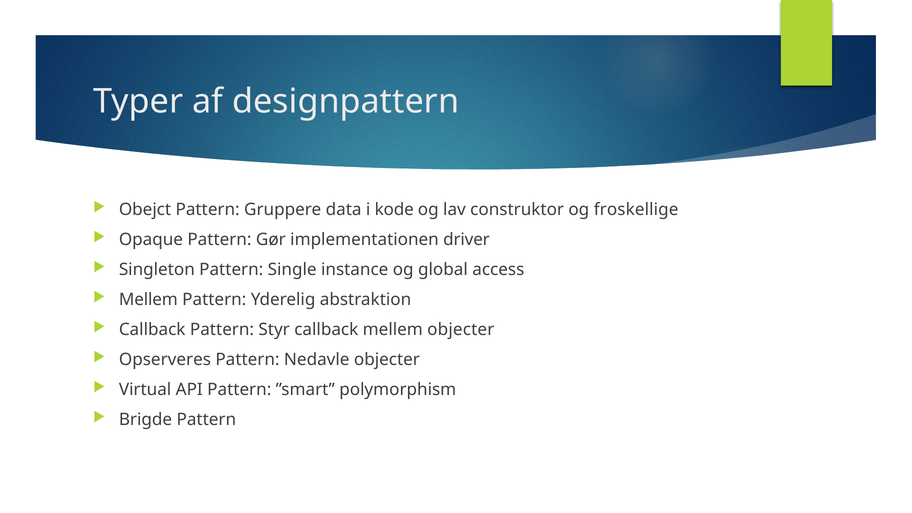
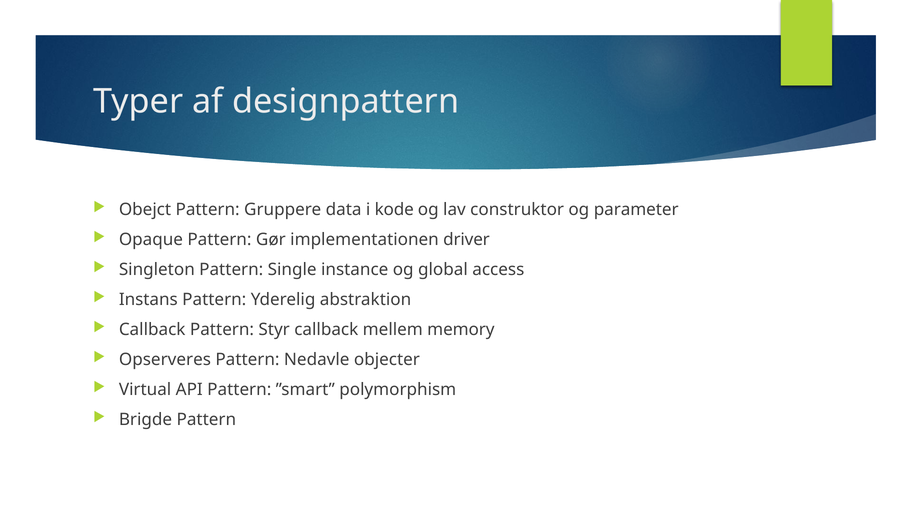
froskellige: froskellige -> parameter (636, 210)
Mellem: Mellem -> Instans (148, 300)
mellem objecter: objecter -> memory (461, 330)
